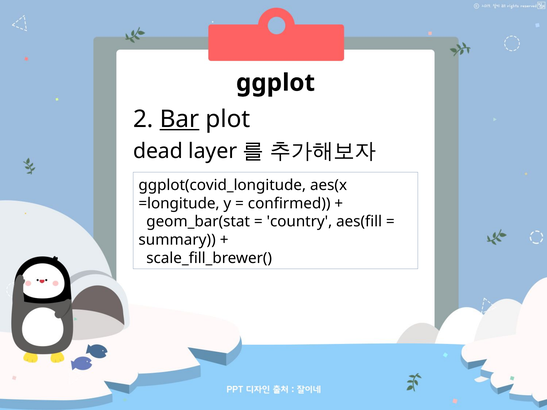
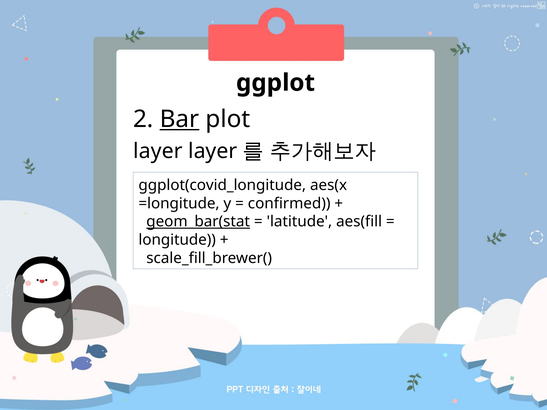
dead: dead -> layer (158, 151)
geom_bar(stat underline: none -> present (198, 222)
country: country -> latitude (299, 222)
summary: summary -> longitude (177, 240)
